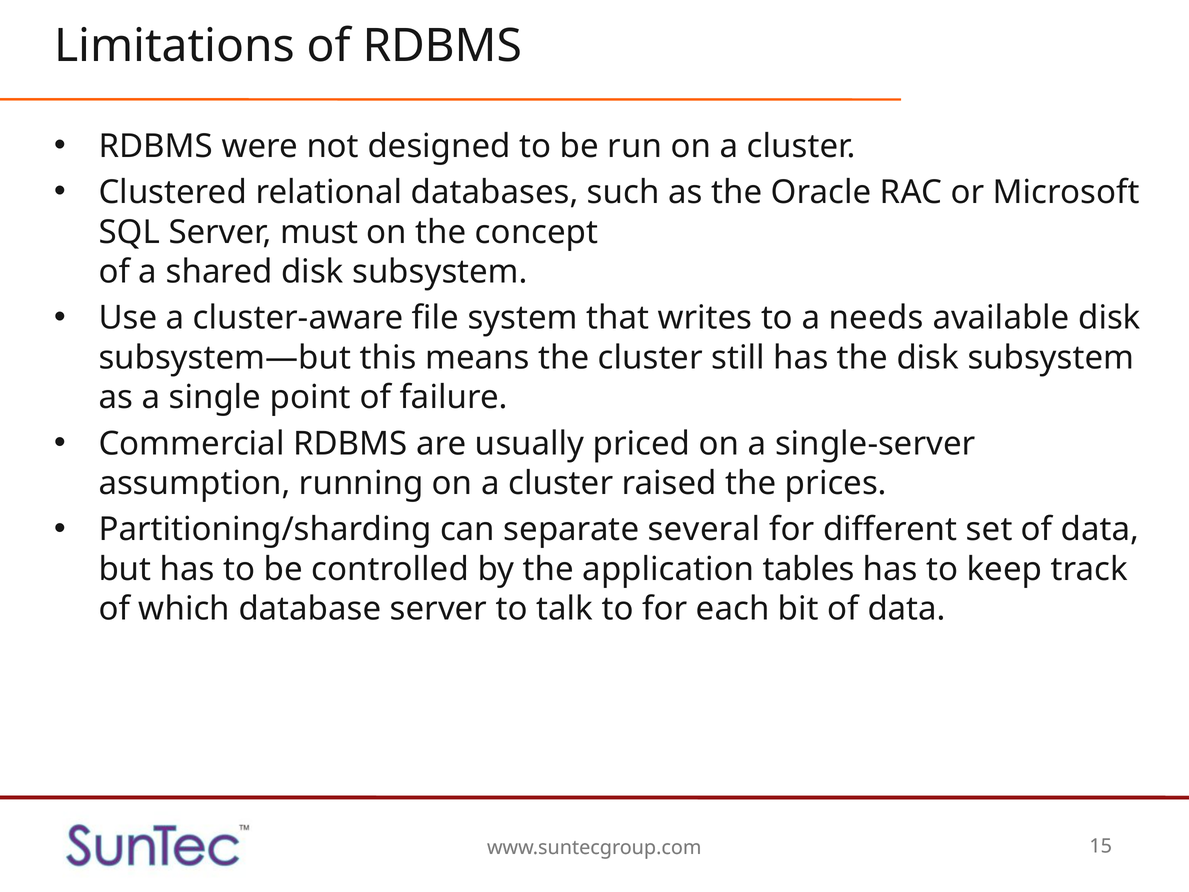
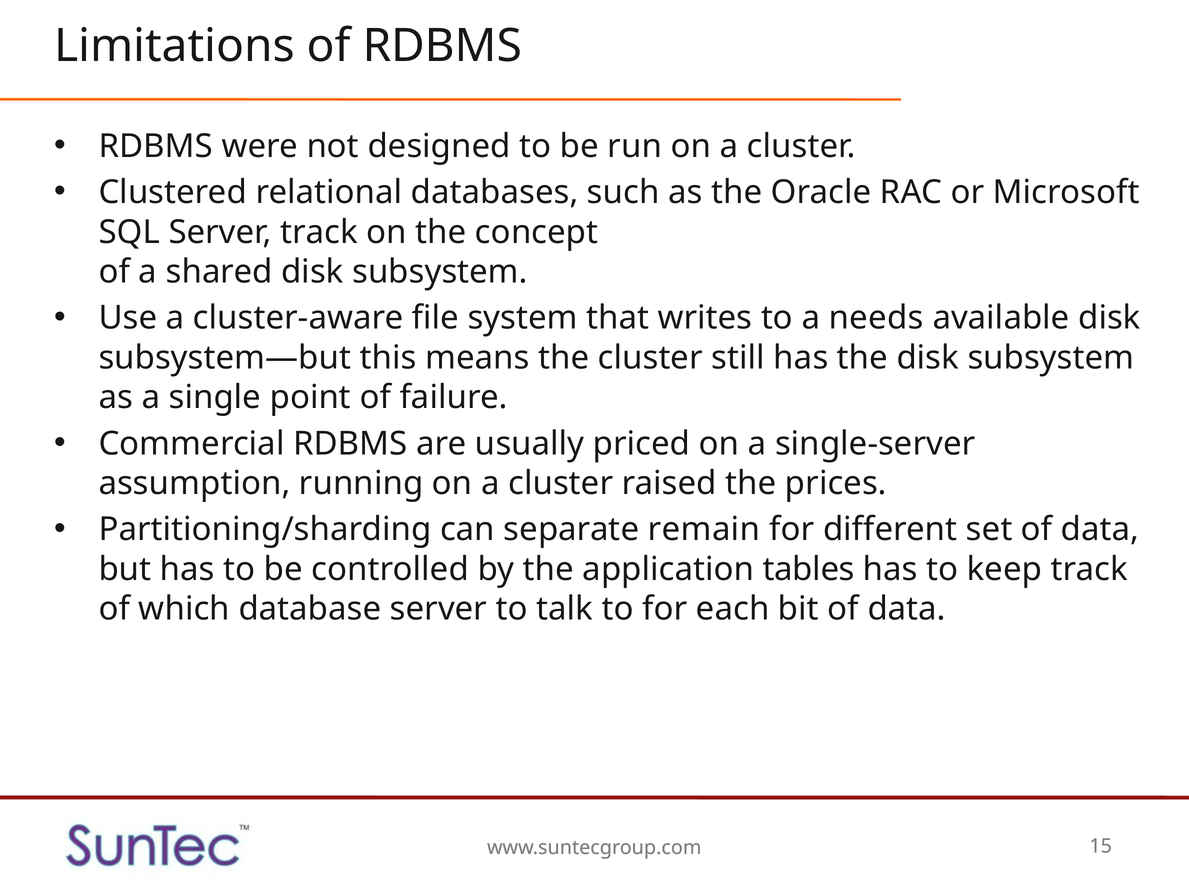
Server must: must -> track (319, 232)
several: several -> remain (704, 529)
